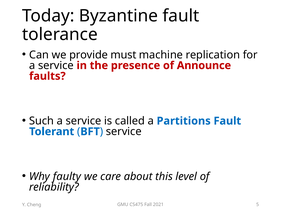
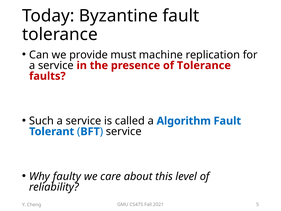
of Announce: Announce -> Tolerance (204, 65)
Partitions: Partitions -> Algorithm (184, 121)
